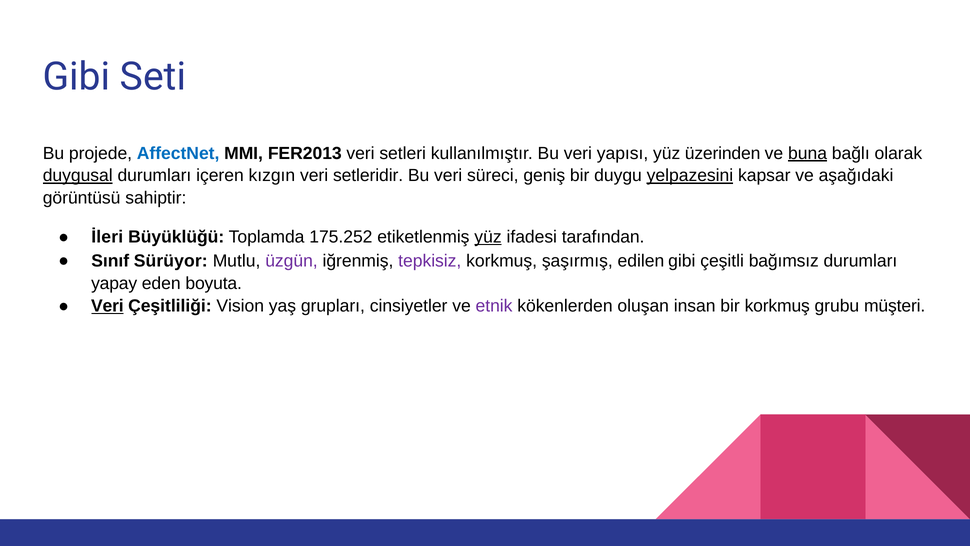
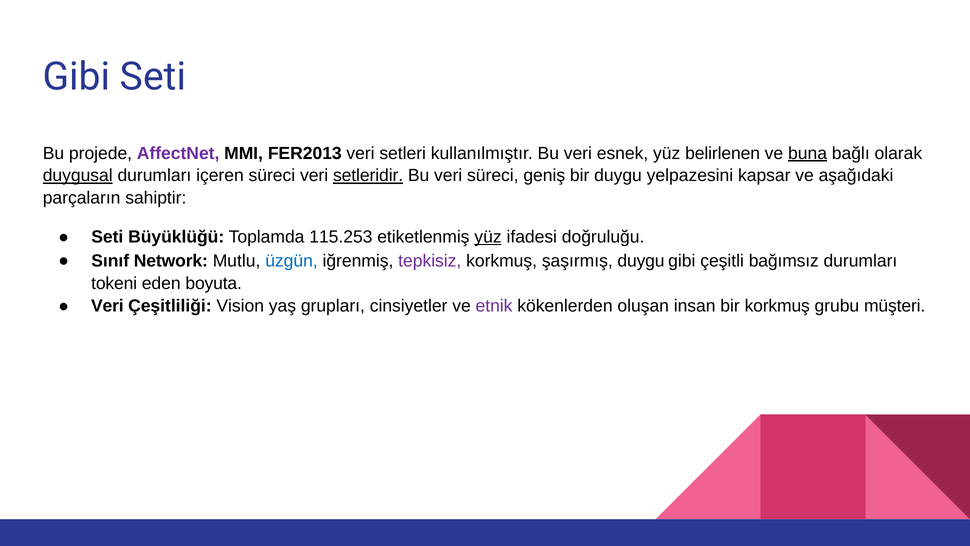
AffectNet colour: blue -> purple (178, 153)
yapısı: yapısı -> esnek (623, 153)
üzerinden: üzerinden -> belirlenen (723, 153)
içeren kızgın: kızgın -> süreci (272, 176)
setleridir underline: none -> present (368, 176)
yelpazesini underline: present -> none (690, 176)
görüntüsü: görüntüsü -> parçaların (82, 198)
İleri: İleri -> Seti (107, 237)
175.252: 175.252 -> 115.253 (341, 237)
tarafından: tarafından -> doğruluğu (603, 237)
Sürüyor: Sürüyor -> Network (171, 261)
üzgün colour: purple -> blue (291, 261)
şaşırmış edilen: edilen -> duygu (641, 261)
yapay: yapay -> tokeni (114, 283)
Veri underline: present -> none (107, 306)
